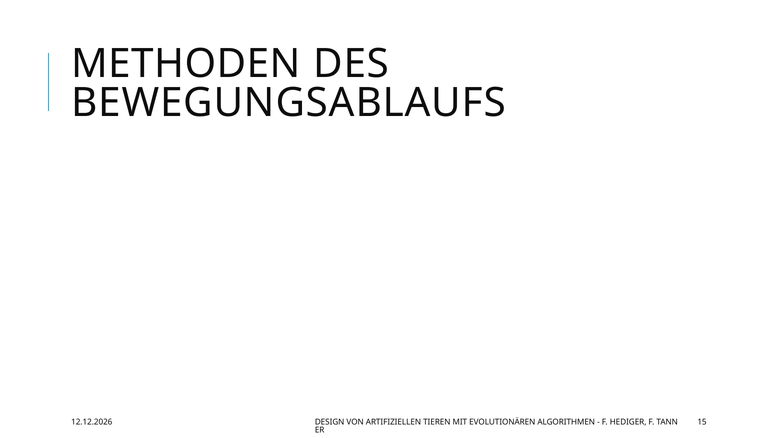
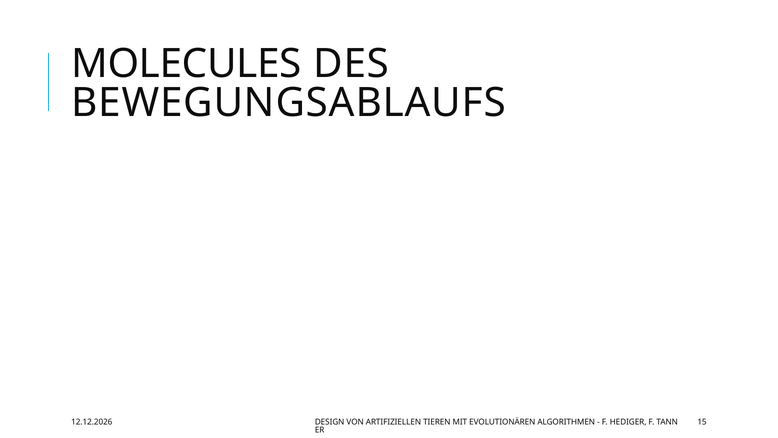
METHODEN: METHODEN -> MOLECULES (186, 64)
